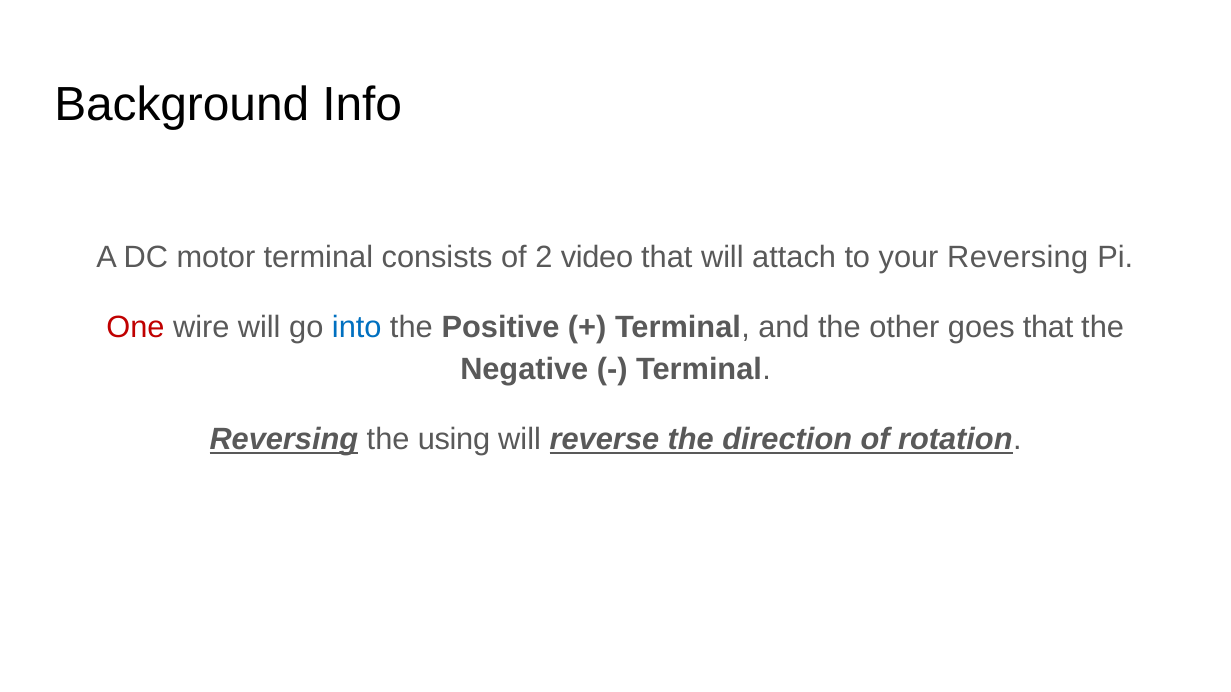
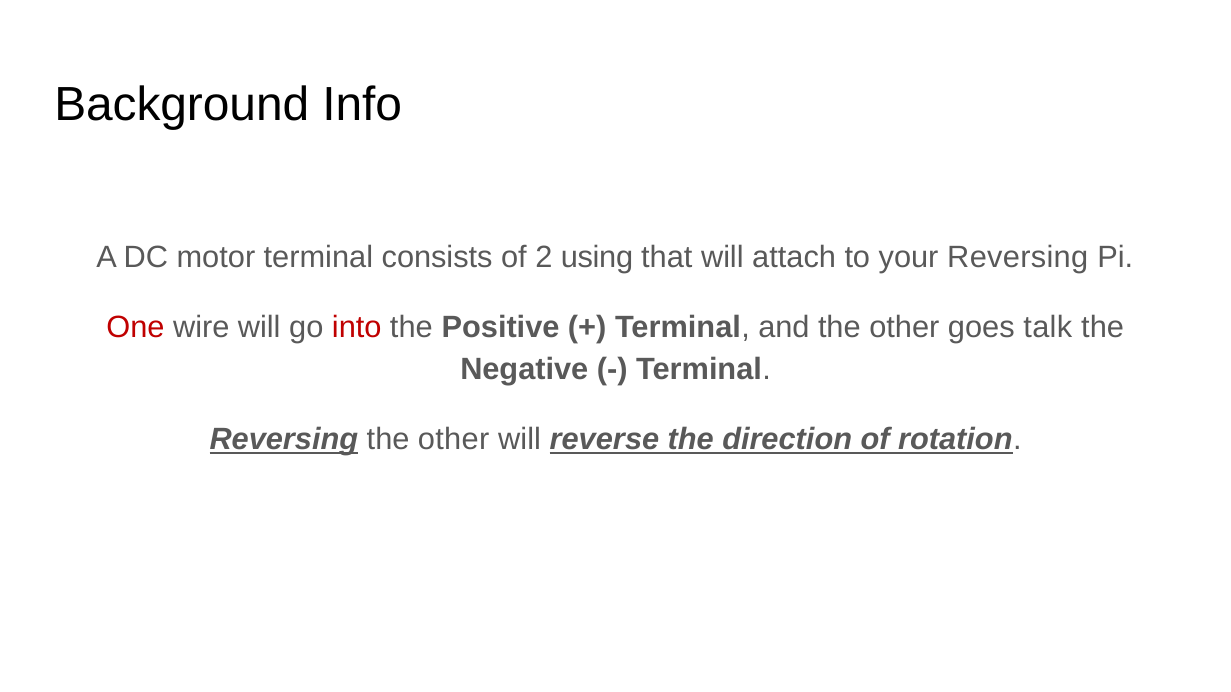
video: video -> using (597, 258)
into colour: blue -> red (357, 328)
goes that: that -> talk (1048, 328)
Reversing the using: using -> other (454, 440)
